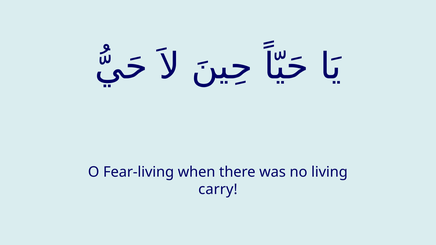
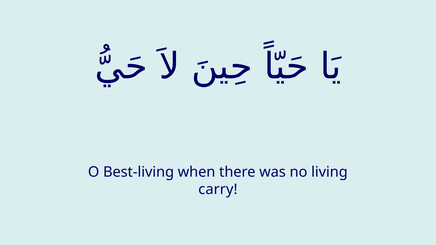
Fear-living: Fear-living -> Best-living (139, 172)
